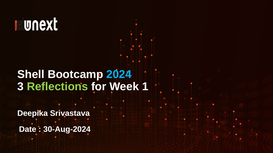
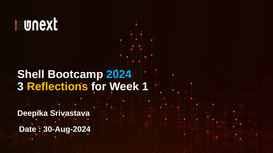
Reflections colour: light green -> yellow (57, 87)
